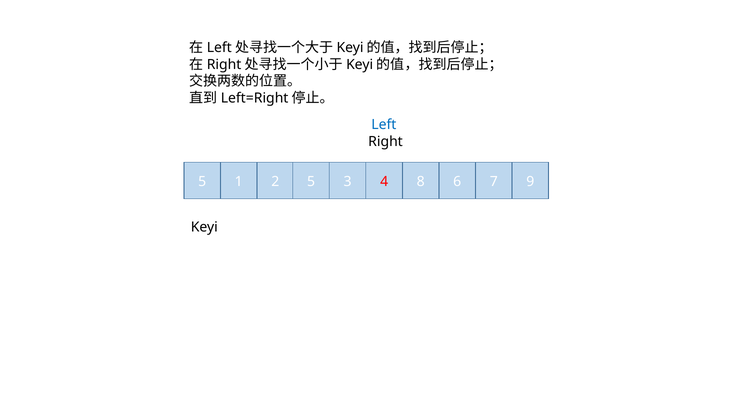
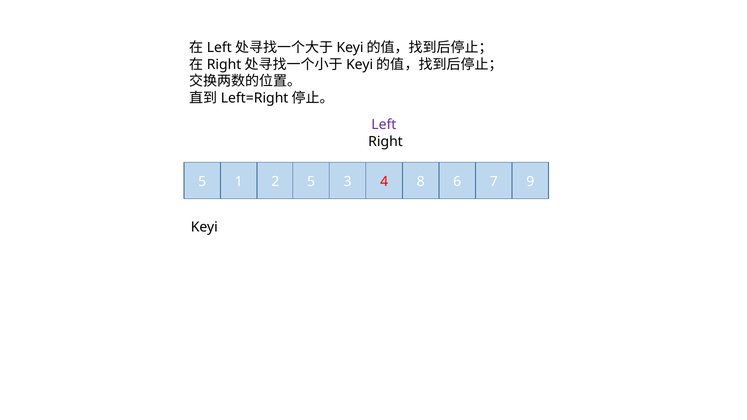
Left colour: blue -> purple (384, 125)
